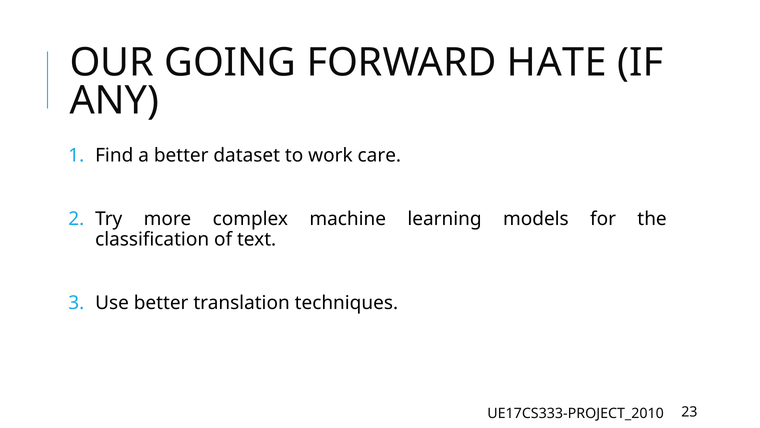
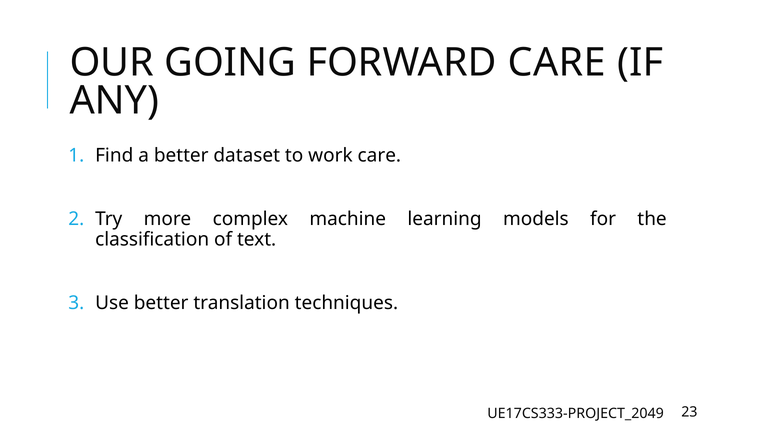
FORWARD HATE: HATE -> CARE (557, 63)
UE17CS333-PROJECT_2010: UE17CS333-PROJECT_2010 -> UE17CS333-PROJECT_2049 (576, 413)
